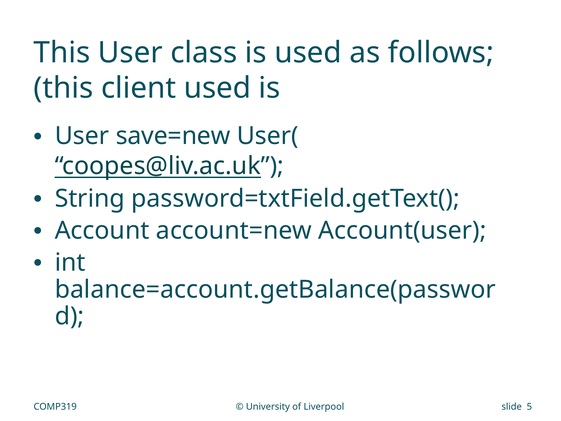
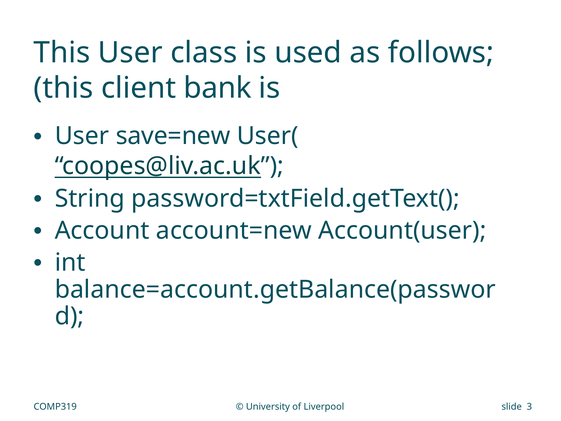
client used: used -> bank (218, 88)
5: 5 -> 3 (529, 406)
